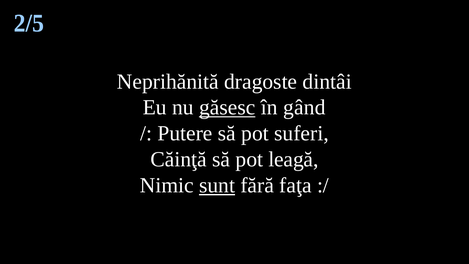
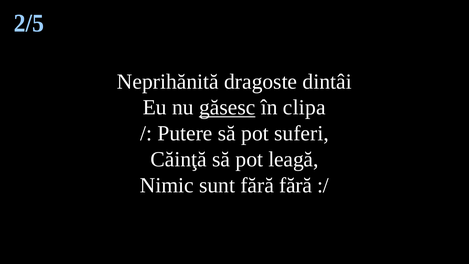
gând: gând -> clipa (304, 107)
sunt underline: present -> none (217, 185)
fără faţa: faţa -> fără (296, 185)
